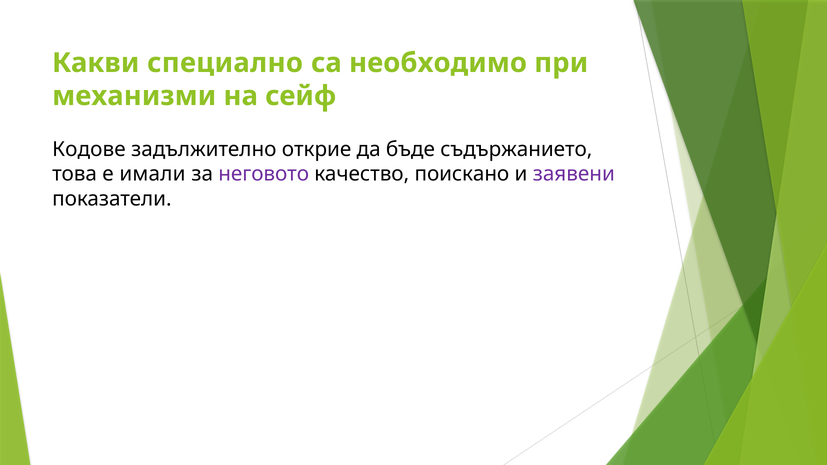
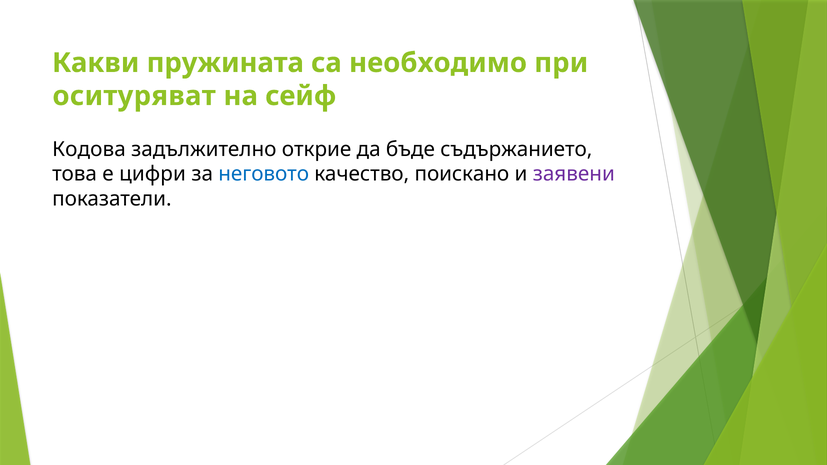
специално: специално -> пружината (225, 63)
механизми: механизми -> оситуряват (134, 96)
Кодове: Кодове -> Кодова (89, 149)
имали: имали -> цифри (152, 174)
неговото colour: purple -> blue (264, 174)
